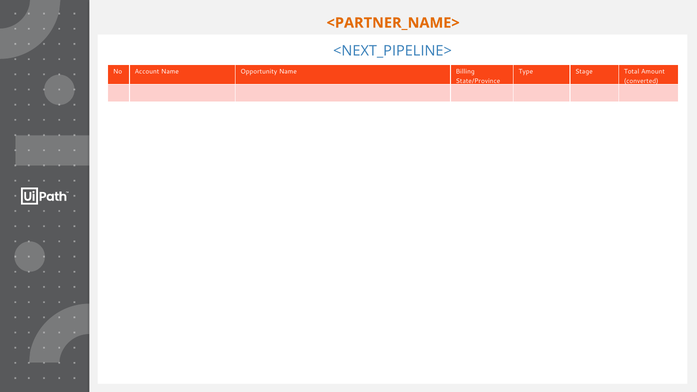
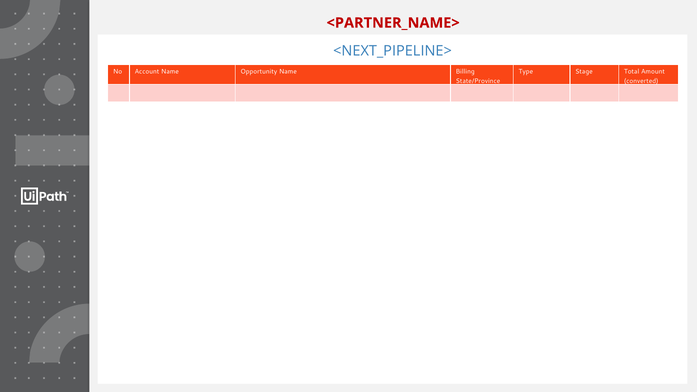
<PARTNER_NAME> colour: orange -> red (393, 23)
